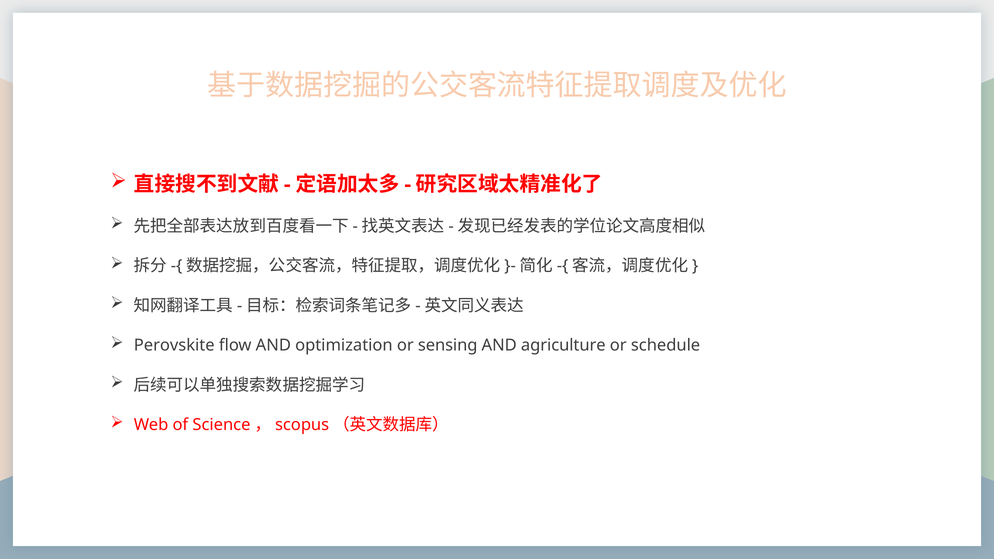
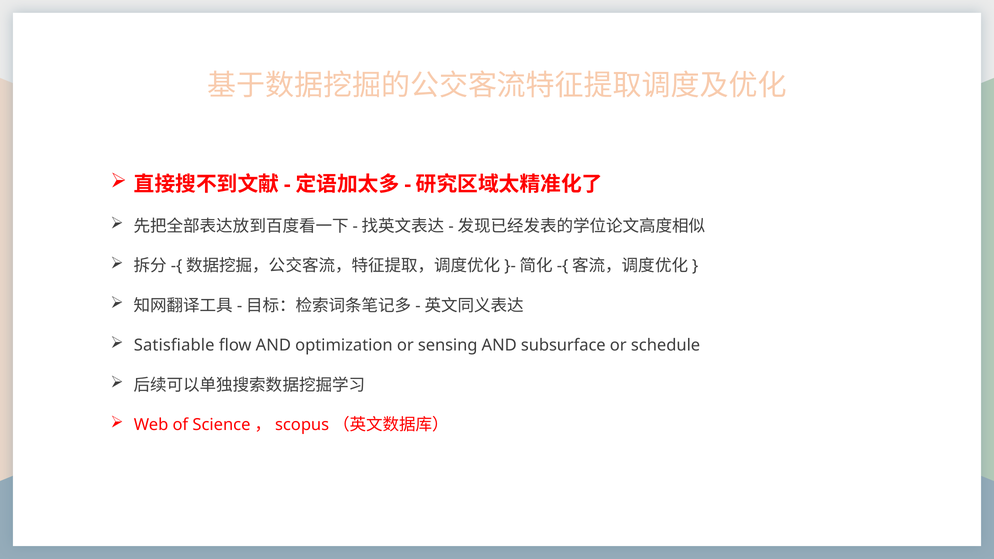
Perovskite: Perovskite -> Satisfiable (174, 346)
agriculture: agriculture -> subsurface (563, 346)
